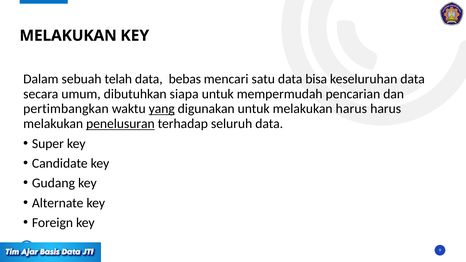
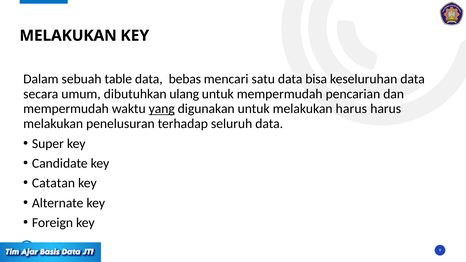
telah: telah -> table (118, 79)
siapa: siapa -> ulang (184, 94)
pertimbangkan: pertimbangkan -> mempermudah (66, 109)
penelusuran underline: present -> none (120, 124)
Gudang: Gudang -> Catatan (53, 183)
